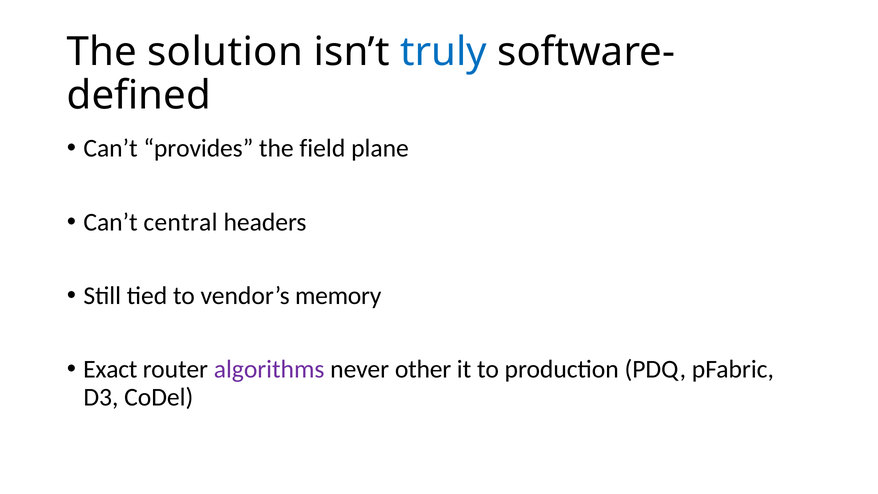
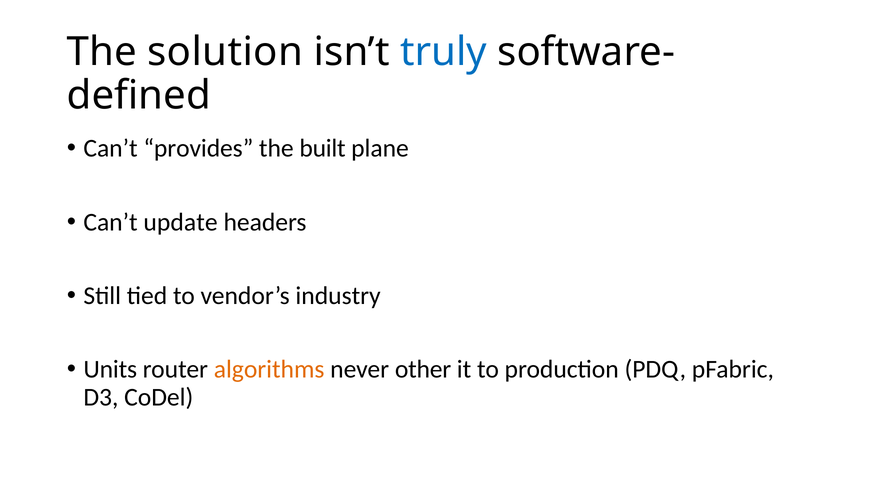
field: field -> built (323, 148)
central: central -> update (181, 222)
memory: memory -> industry (338, 296)
Exact: Exact -> Units (110, 369)
algorithms colour: purple -> orange (269, 369)
